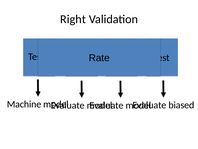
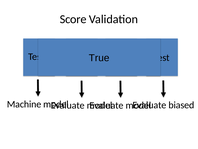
Right: Right -> Score (73, 19)
Rate: Rate -> True (99, 58)
